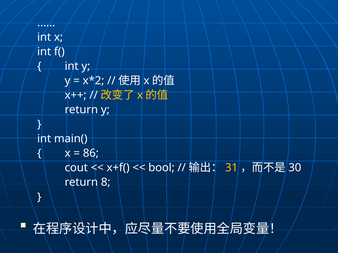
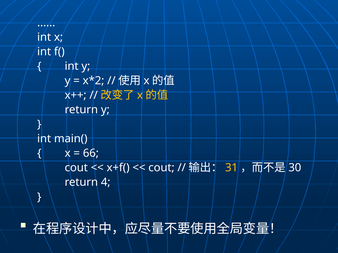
86: 86 -> 66 (91, 154)
bool: bool -> cout (161, 168)
8: 8 -> 4 (106, 183)
